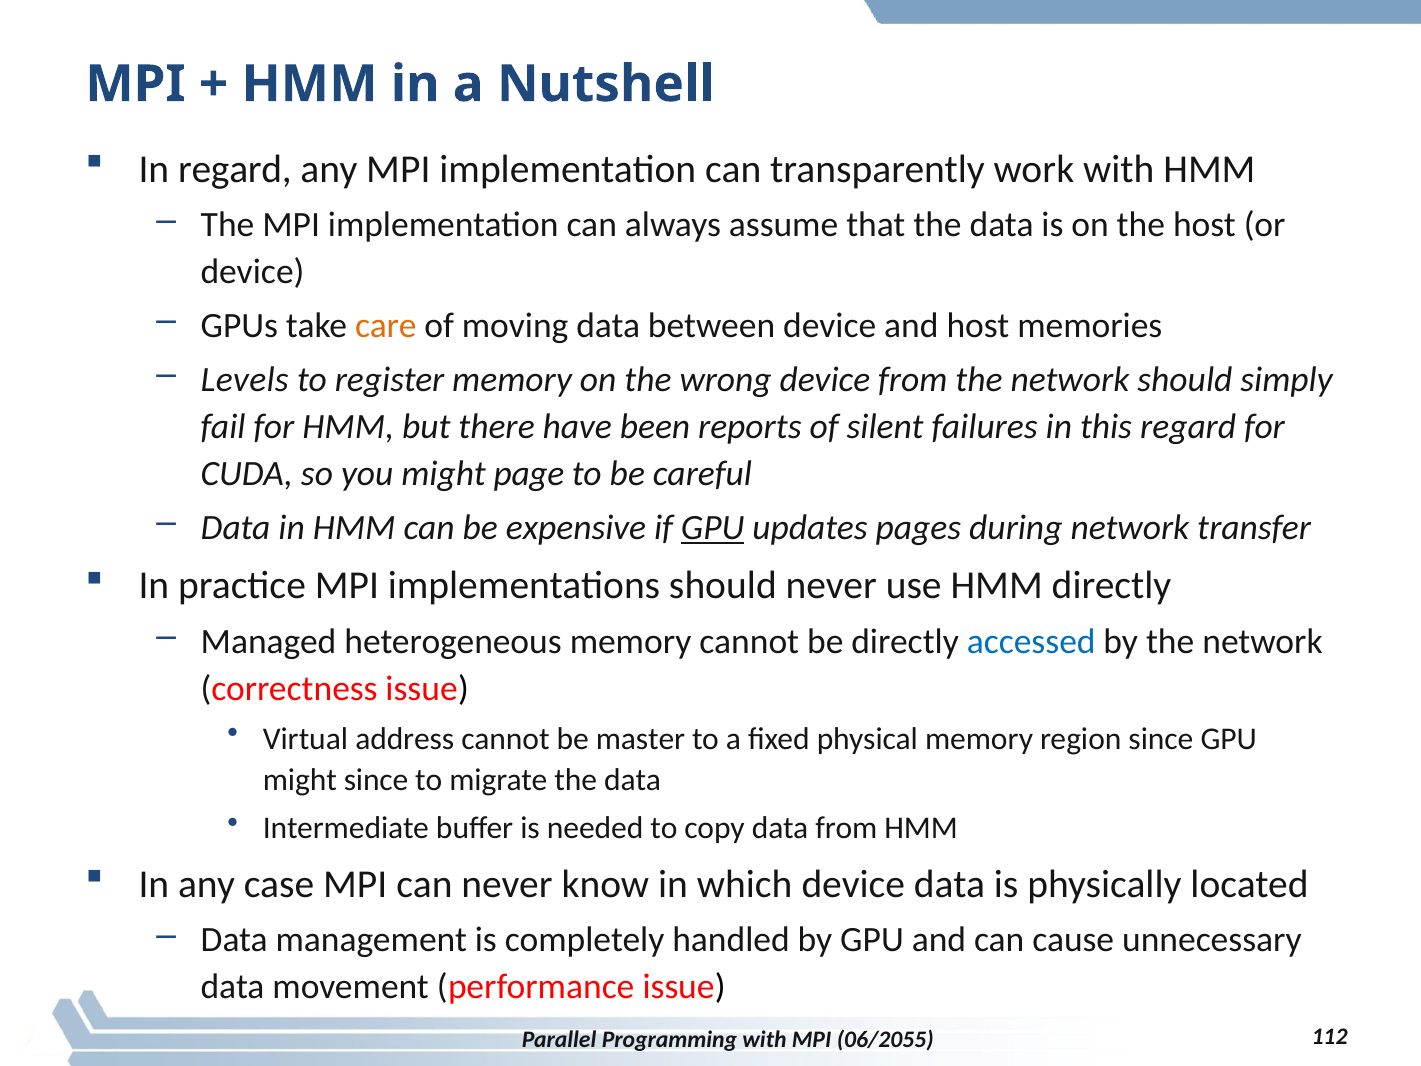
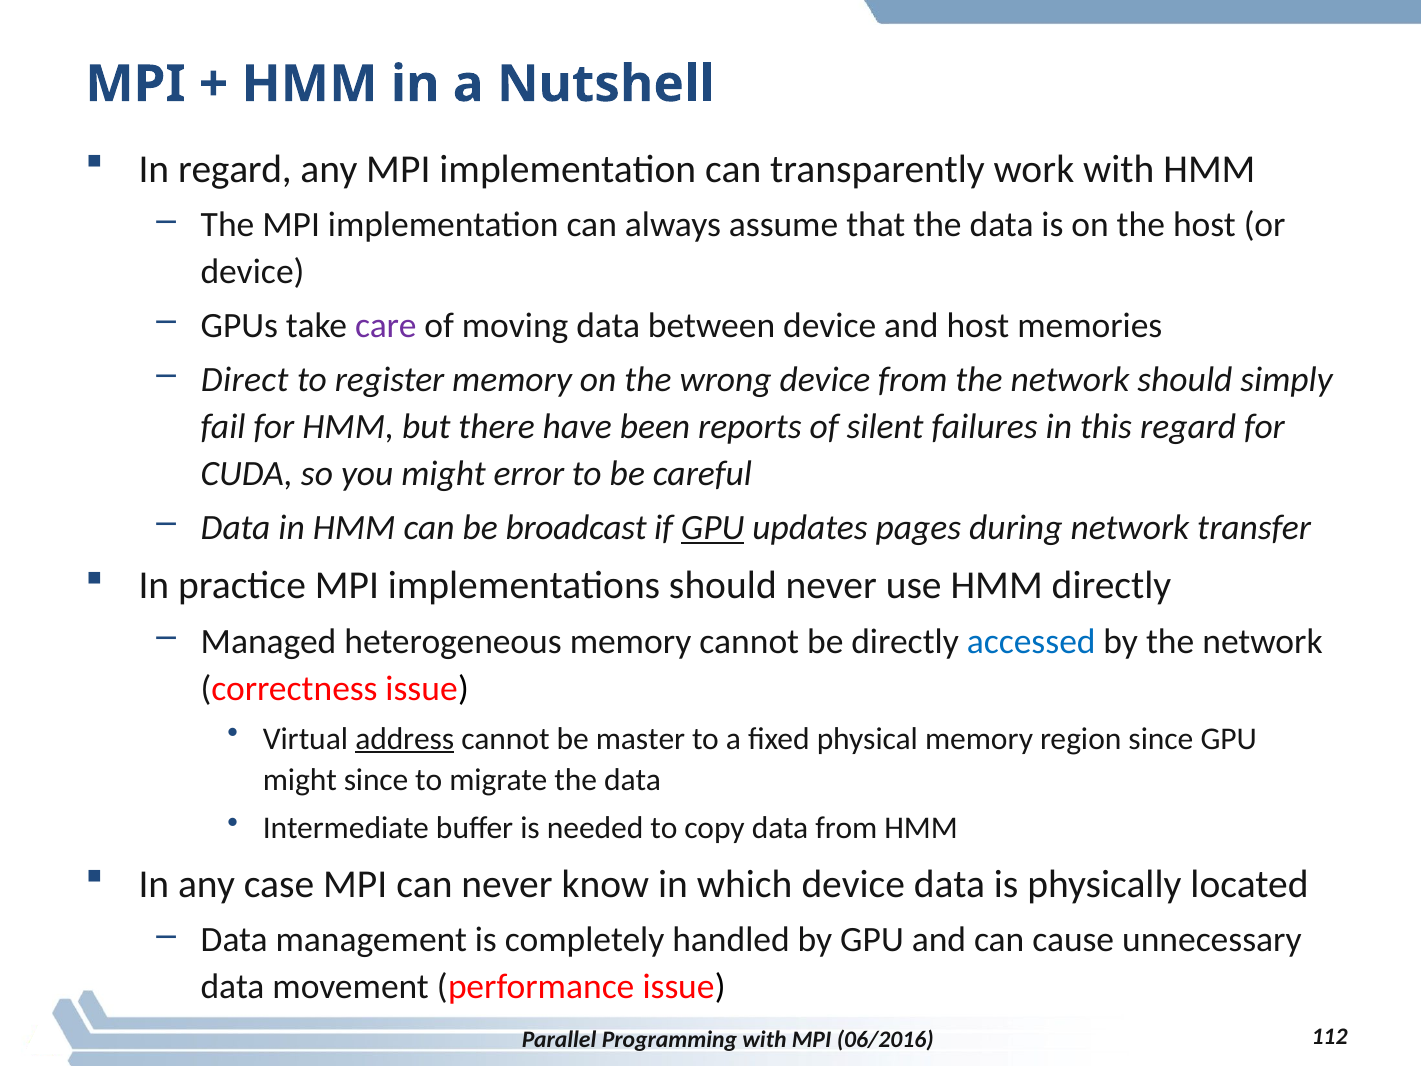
care colour: orange -> purple (386, 326)
Levels: Levels -> Direct (245, 380)
page: page -> error (529, 474)
expensive: expensive -> broadcast (576, 528)
address underline: none -> present (405, 739)
06/2055: 06/2055 -> 06/2016 (885, 1039)
